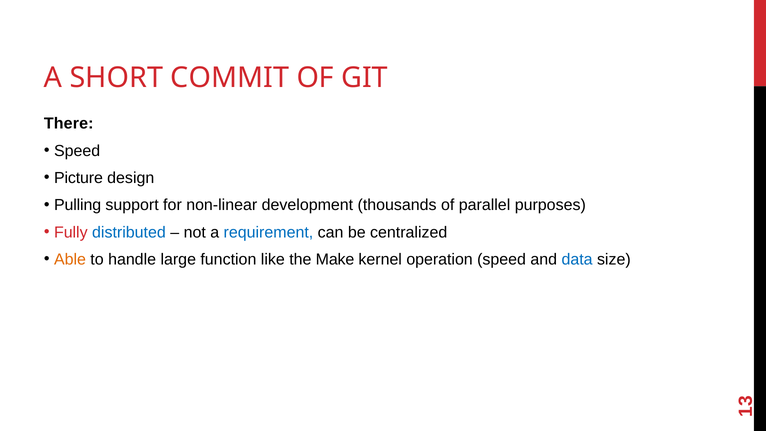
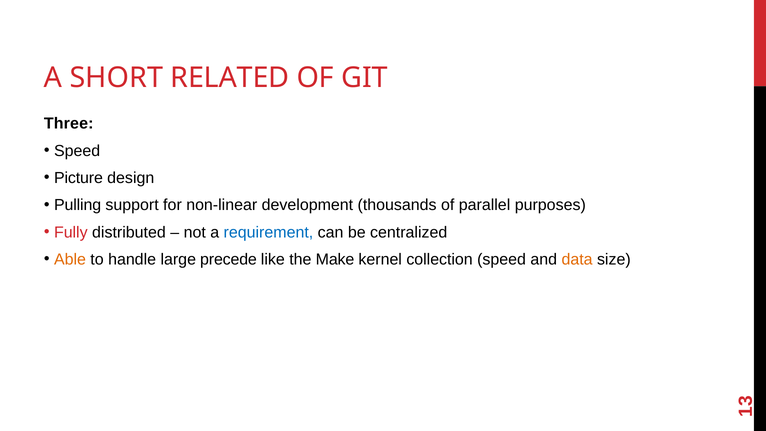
COMMIT: COMMIT -> RELATED (230, 78)
There: There -> Three (69, 124)
distributed colour: blue -> black (129, 232)
function: function -> precede (228, 259)
operation: operation -> collection (440, 259)
data colour: blue -> orange (577, 259)
